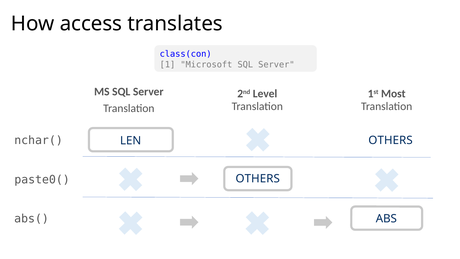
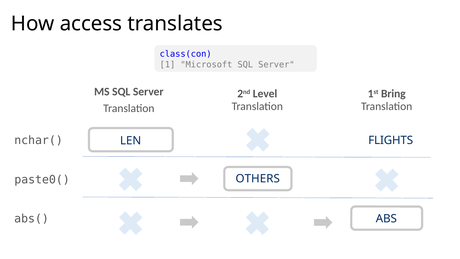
Most: Most -> Bring (393, 94)
OTHERS: OTHERS -> FLIGHTS (391, 140)
